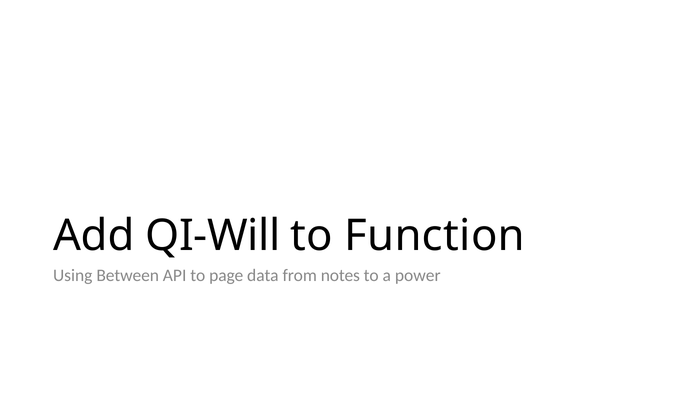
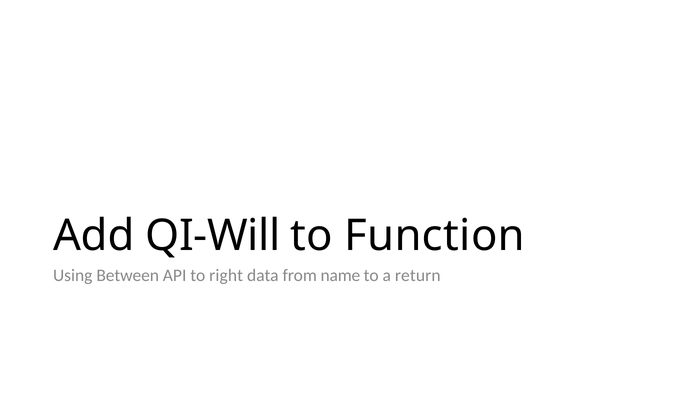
page: page -> right (226, 275)
notes: notes -> name (340, 275)
power: power -> return (418, 275)
